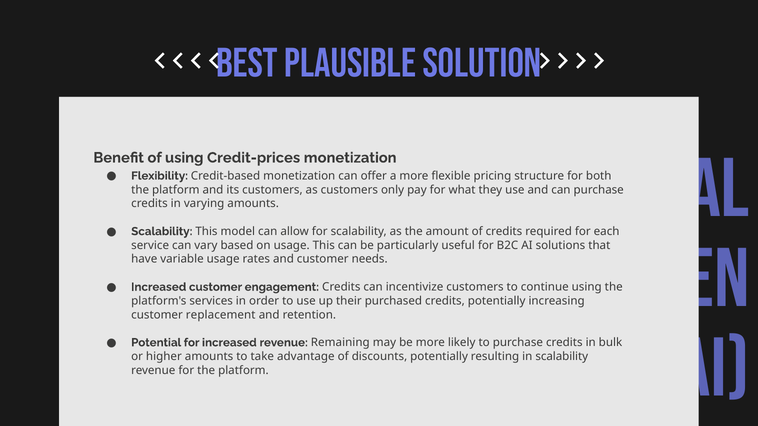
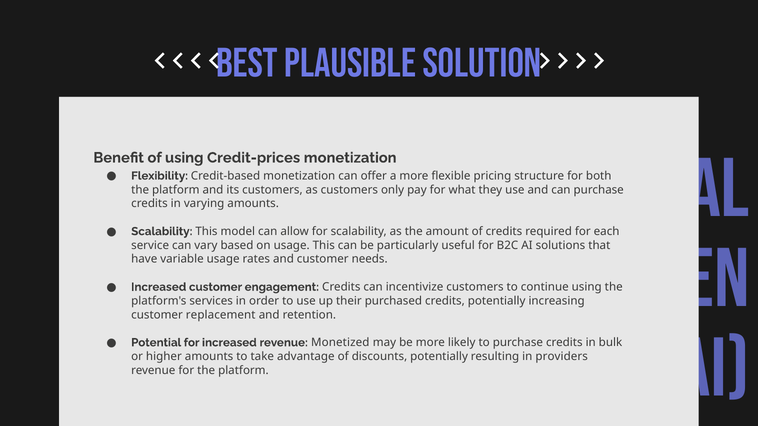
Remaining: Remaining -> Monetized (340, 343)
in scalability: scalability -> providers (562, 357)
